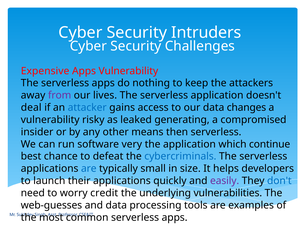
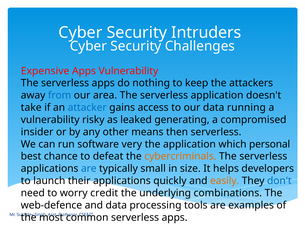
from colour: purple -> blue (60, 95)
lives: lives -> area (105, 95)
deal: deal -> take (31, 107)
changes: changes -> running (246, 107)
continue: continue -> personal (270, 144)
cybercriminals colour: blue -> orange (180, 156)
easily colour: purple -> orange (225, 181)
vulnerabilities: vulnerabilities -> combinations (228, 193)
web-guesses: web-guesses -> web-defence (51, 205)
